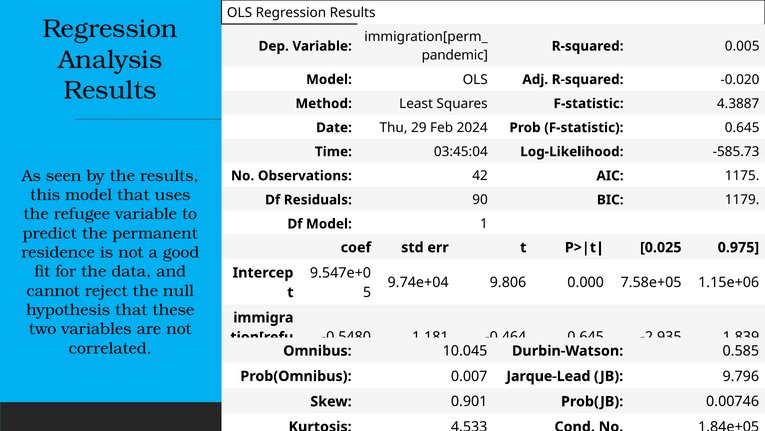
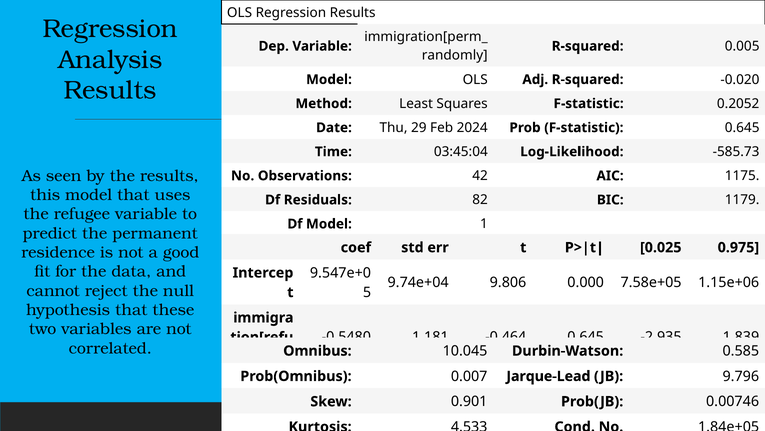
pandemic: pandemic -> randomly (455, 55)
4.3887: 4.3887 -> 0.2052 (738, 103)
90: 90 -> 82 (480, 200)
